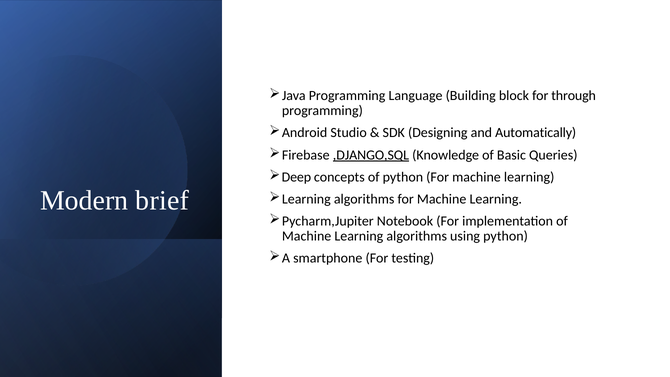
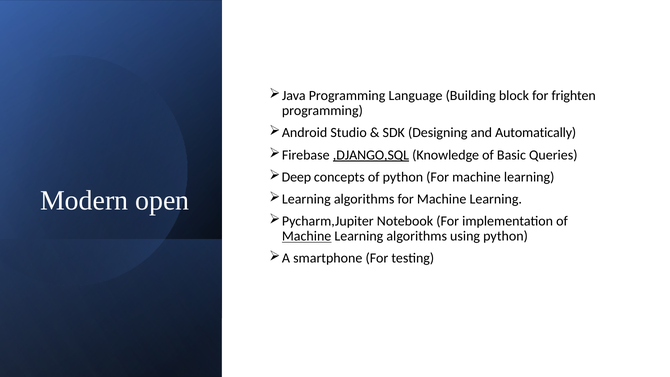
through: through -> frighten (574, 96)
brief: brief -> open (162, 201)
Machine underline: none -> present (307, 236)
